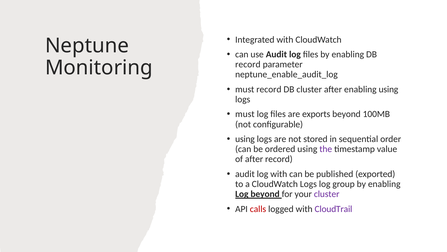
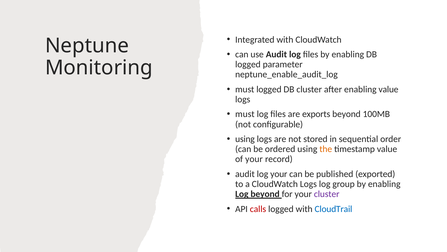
record: record -> logged (248, 64)
must record: record -> logged (269, 89)
enabling using: using -> value (388, 89)
the colour: purple -> orange (326, 149)
of after: after -> your (254, 159)
log with: with -> your (279, 174)
CloudTrail colour: purple -> blue (333, 208)
